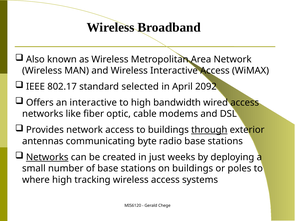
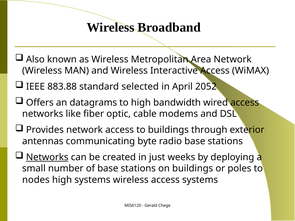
802.17: 802.17 -> 883.88 (62, 87)
2092: 2092 -> 2052 (206, 87)
an interactive: interactive -> datagrams (93, 103)
through underline: present -> none (209, 130)
where: where -> nodes (36, 180)
high tracking: tracking -> systems (92, 180)
